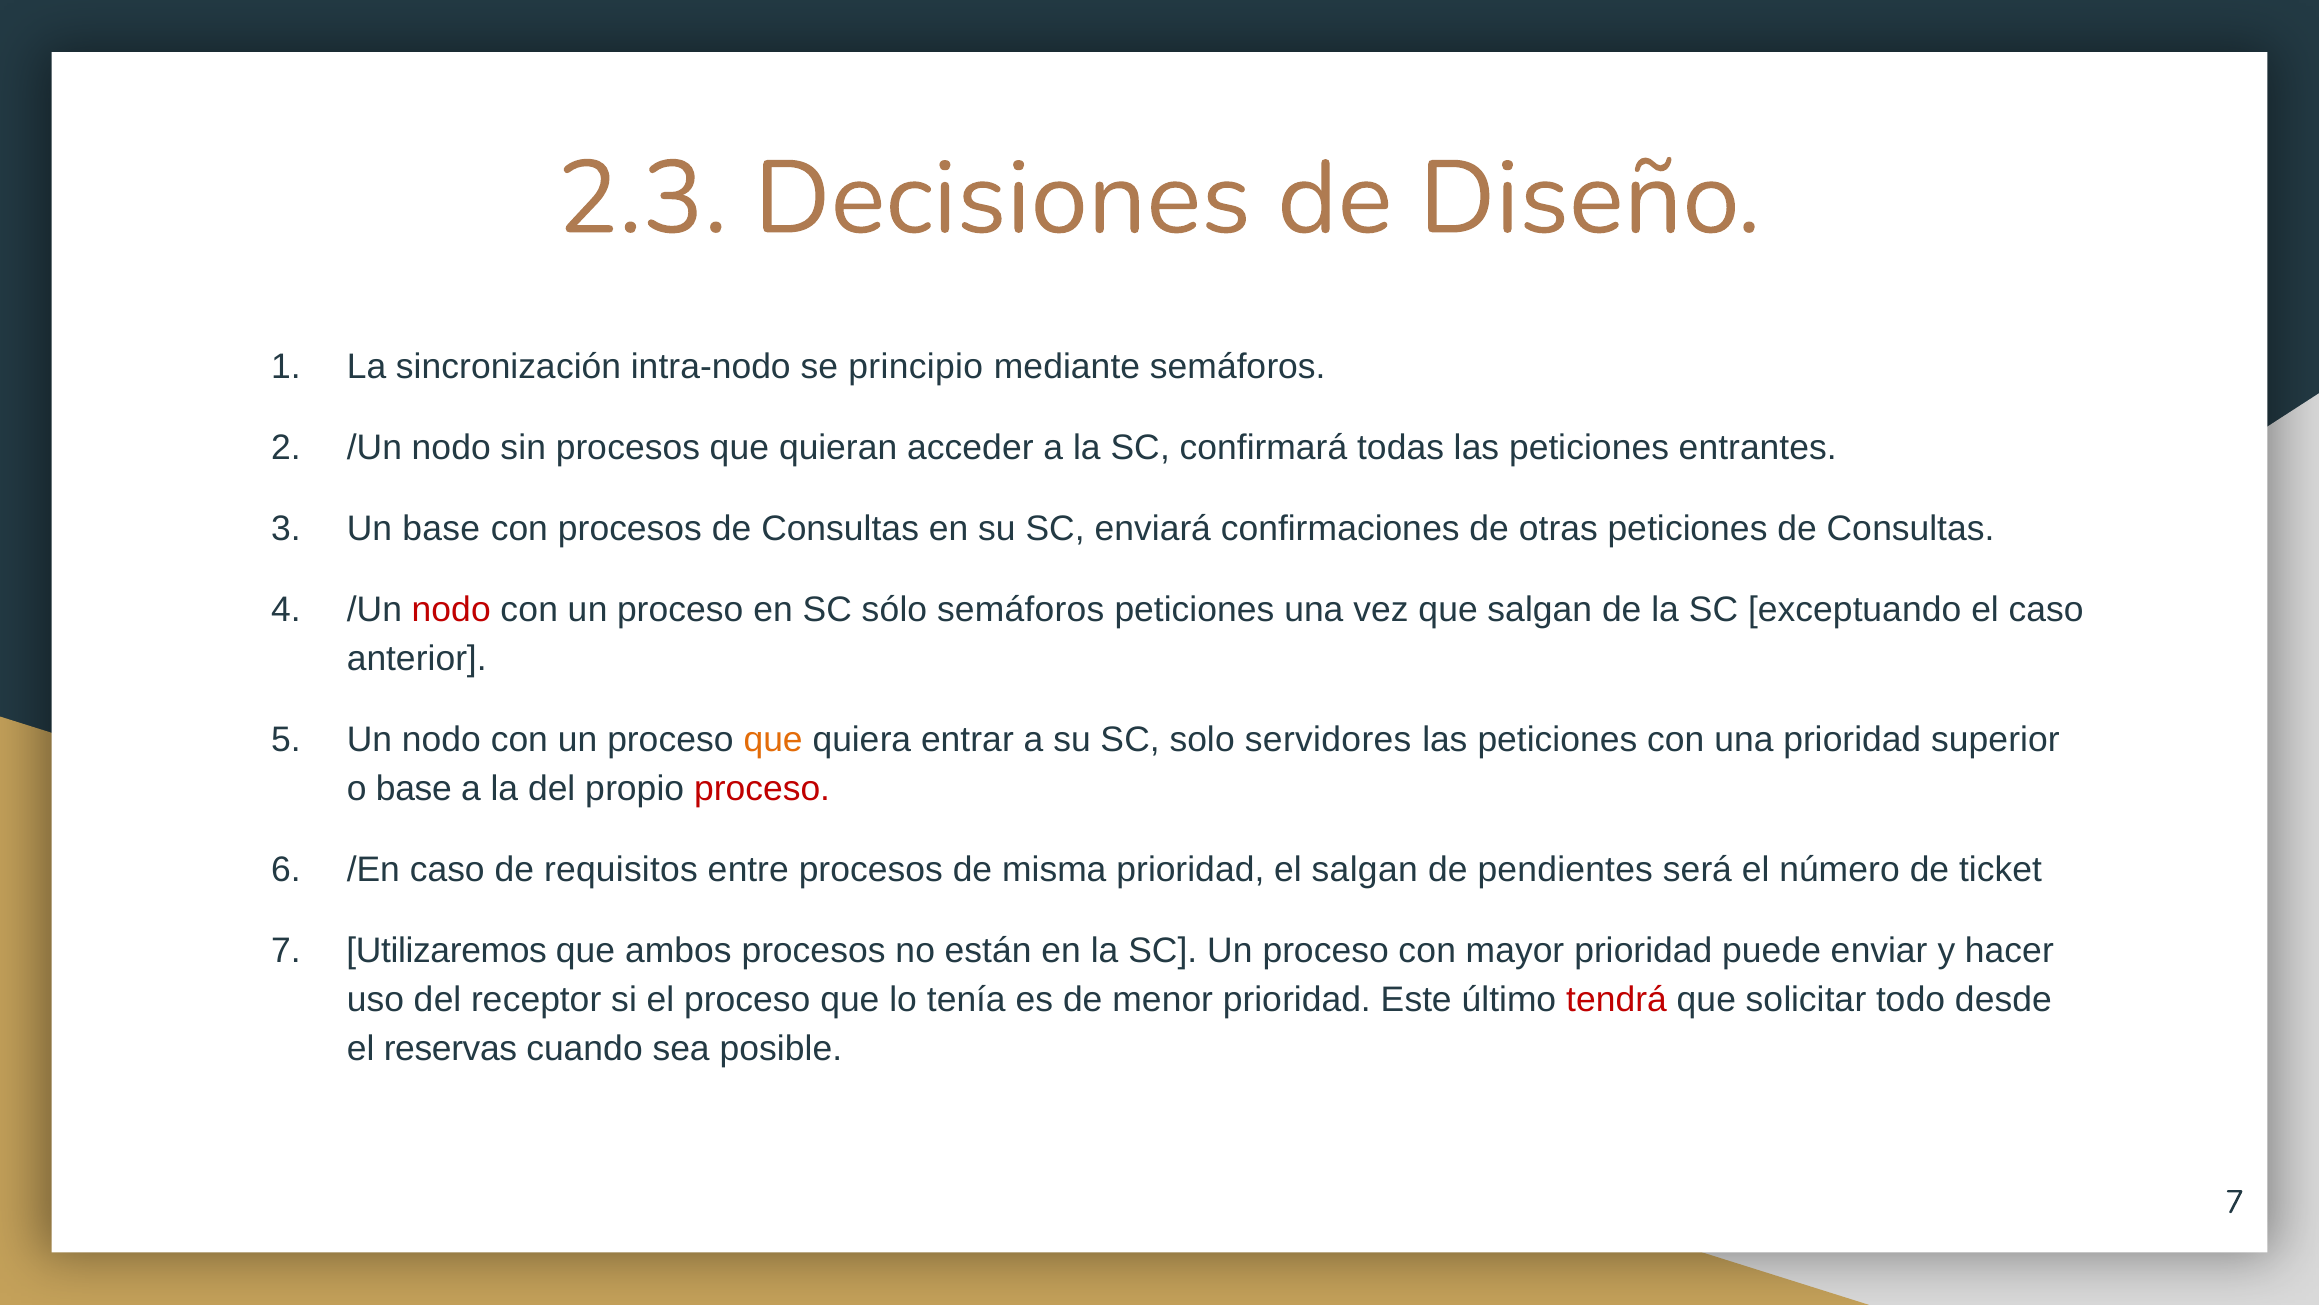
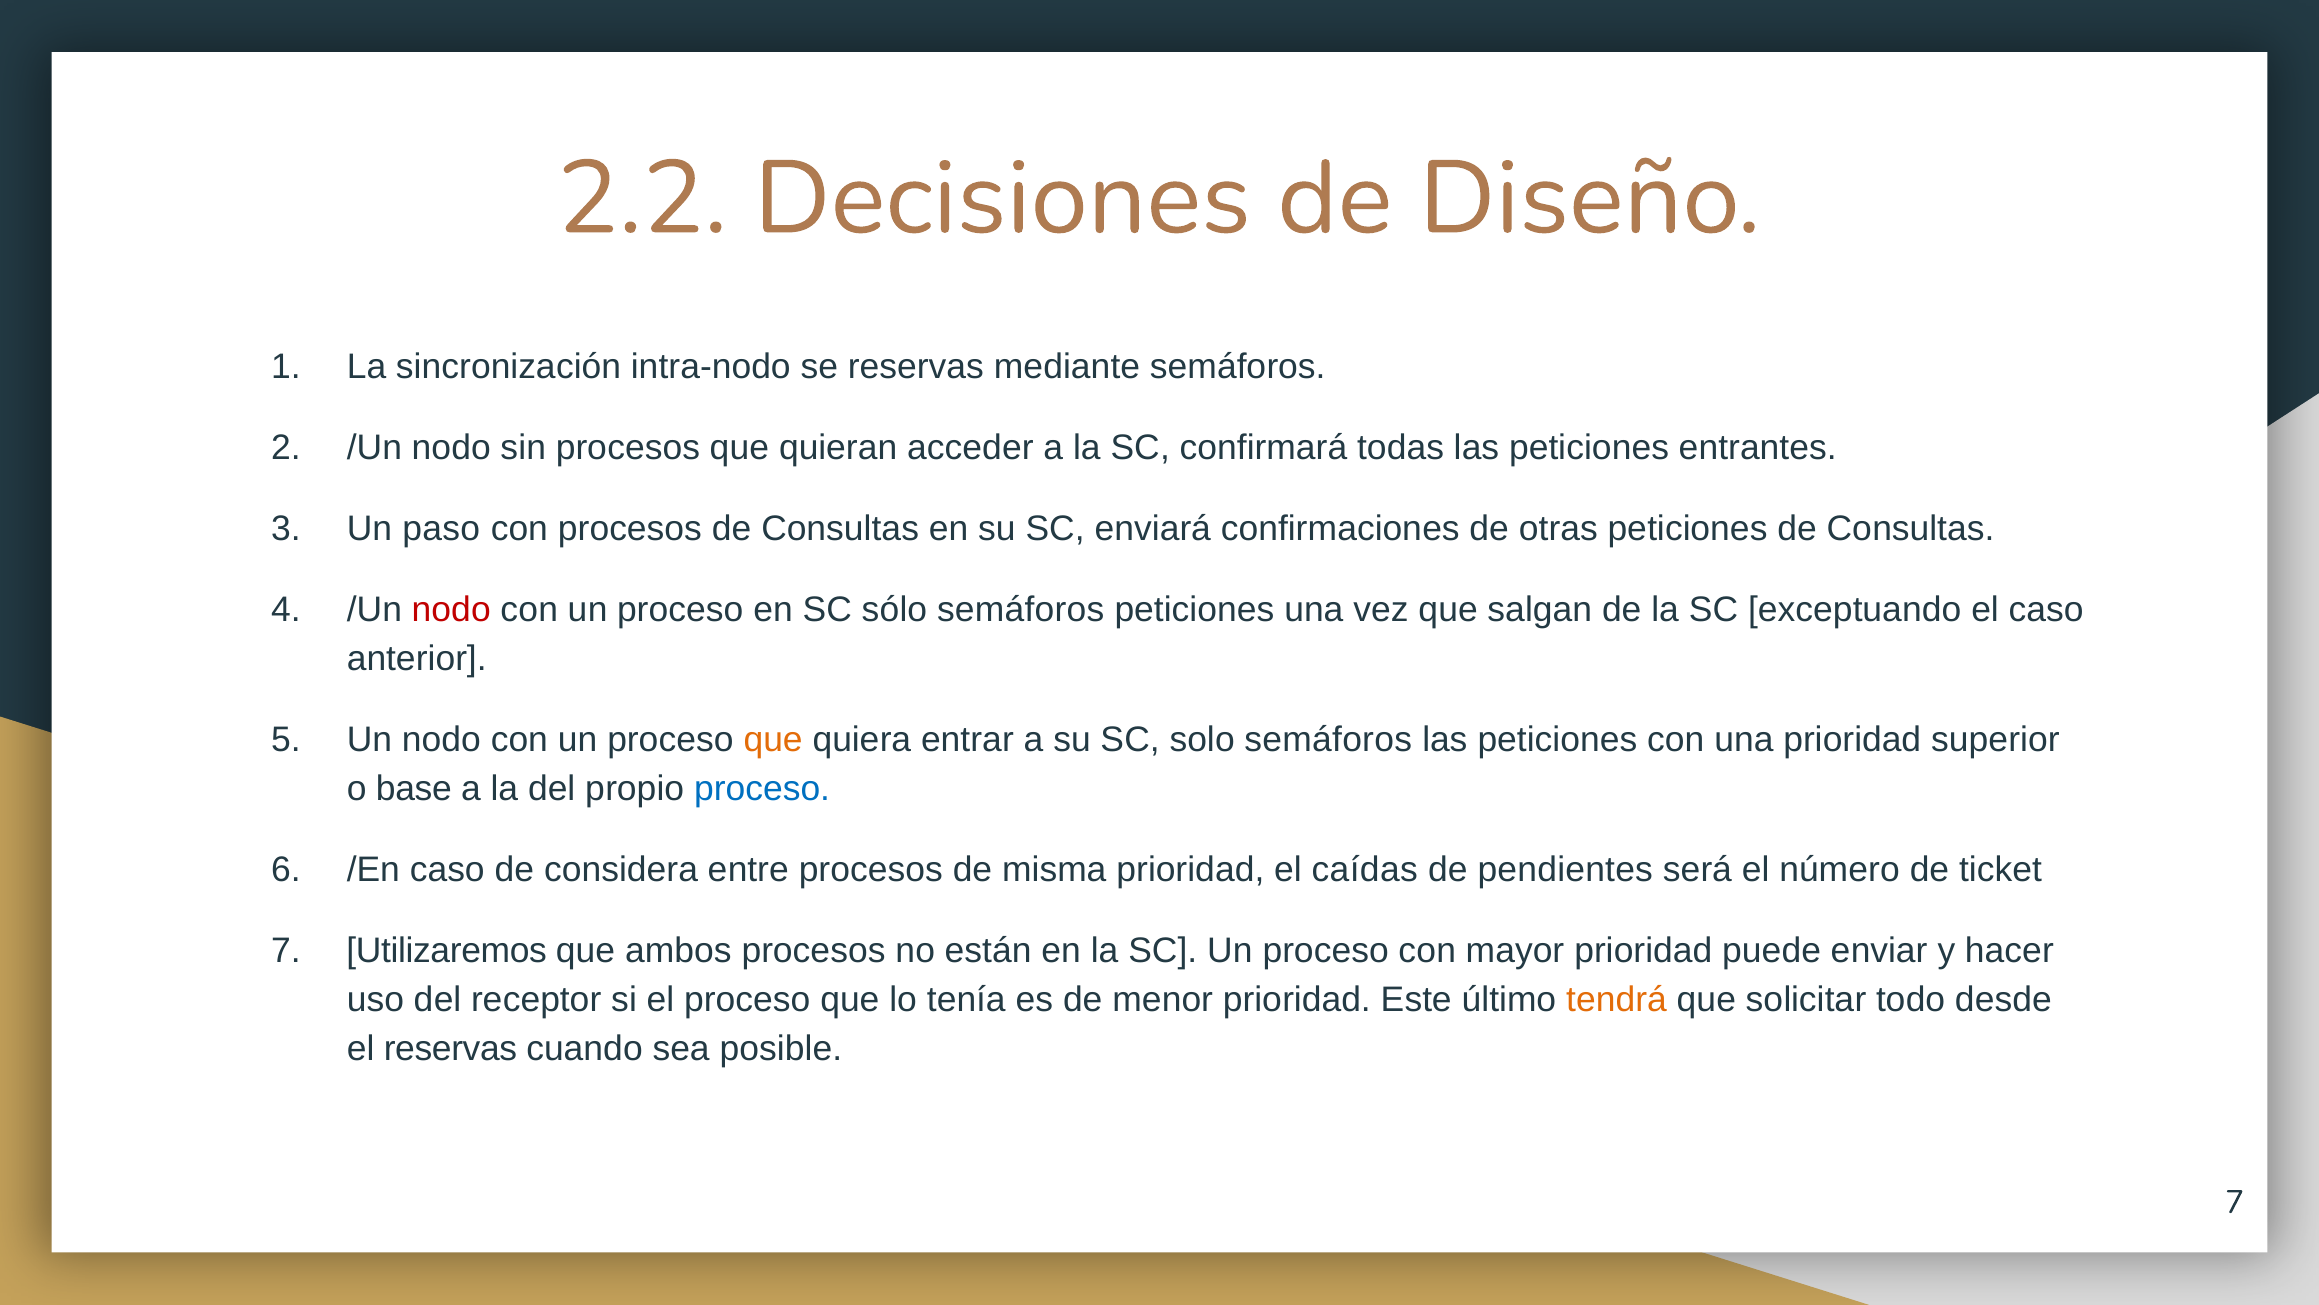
2.3: 2.3 -> 2.2 (642, 198)
se principio: principio -> reservas (916, 367)
Un base: base -> paso (441, 529)
solo servidores: servidores -> semáforos (1328, 740)
proceso colour: red -> blue (762, 789)
requisitos: requisitos -> considera (621, 870)
el salgan: salgan -> caídas (1365, 870)
tendrá colour: red -> orange (1617, 1000)
